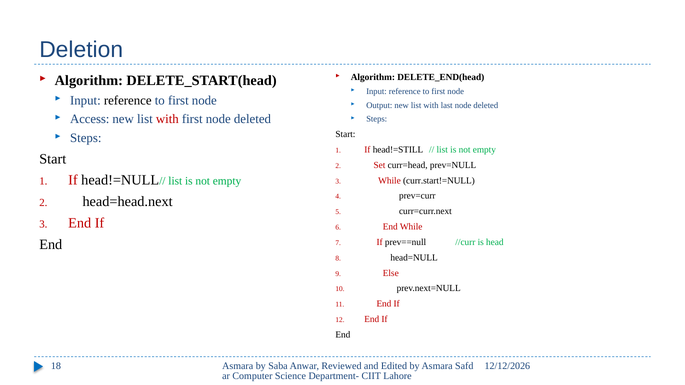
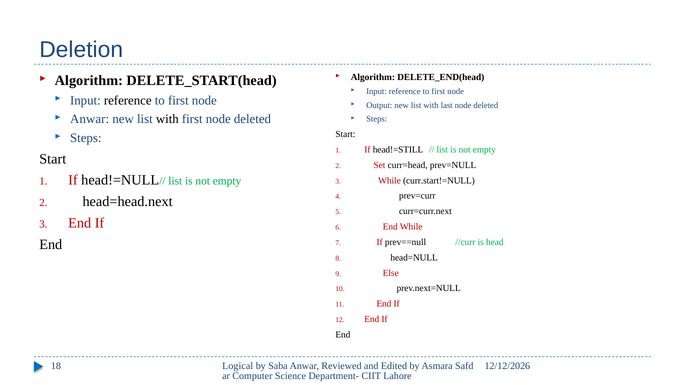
Access: Access -> Anwar (90, 119)
with colour: red -> black (167, 119)
Asmara: Asmara -> Logical (238, 366)
